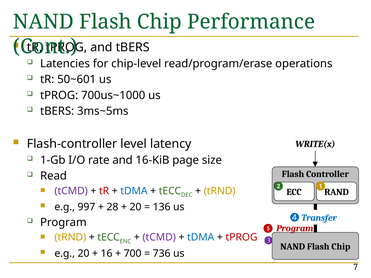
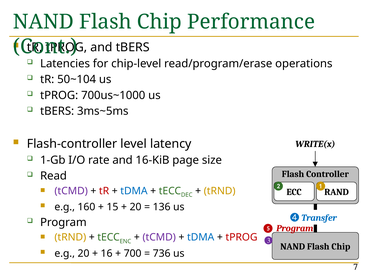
50~601: 50~601 -> 50~104 (77, 80)
997: 997 -> 160 (86, 207)
28: 28 -> 15 (112, 207)
